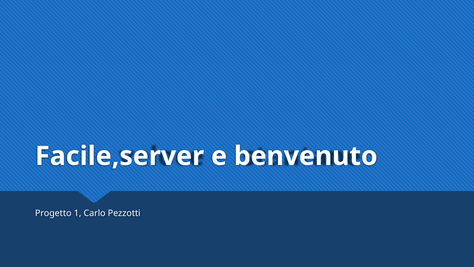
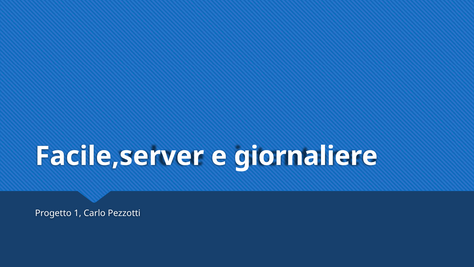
benvenuto: benvenuto -> giornaliere (306, 156)
